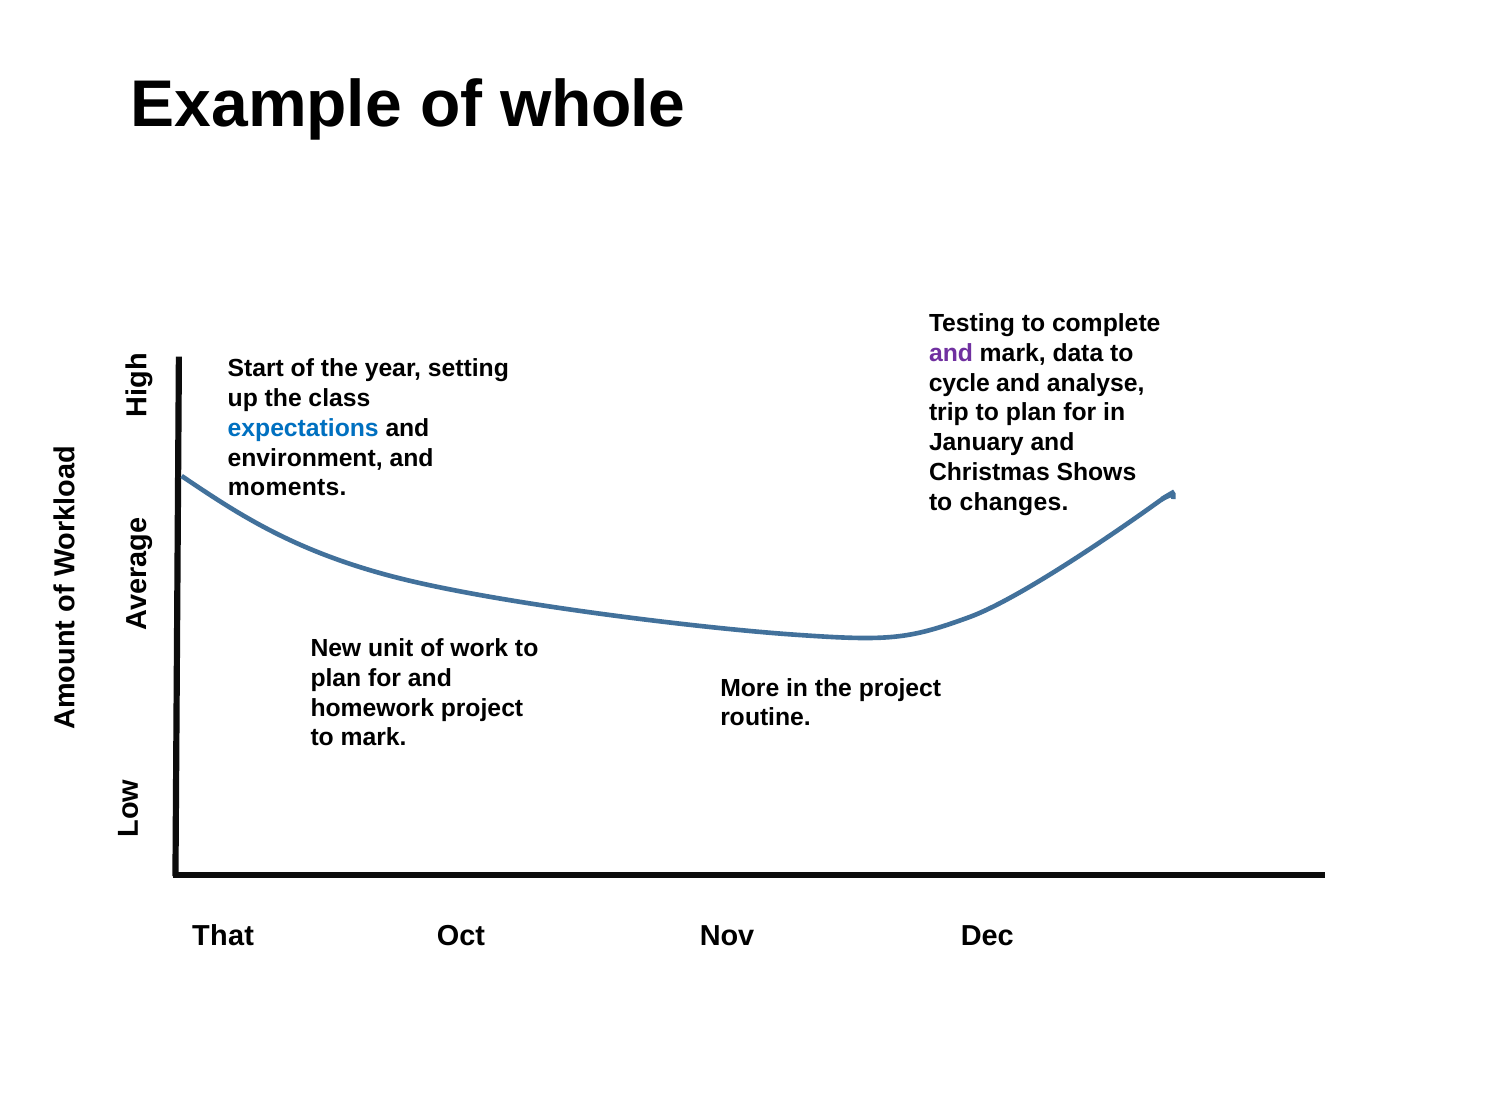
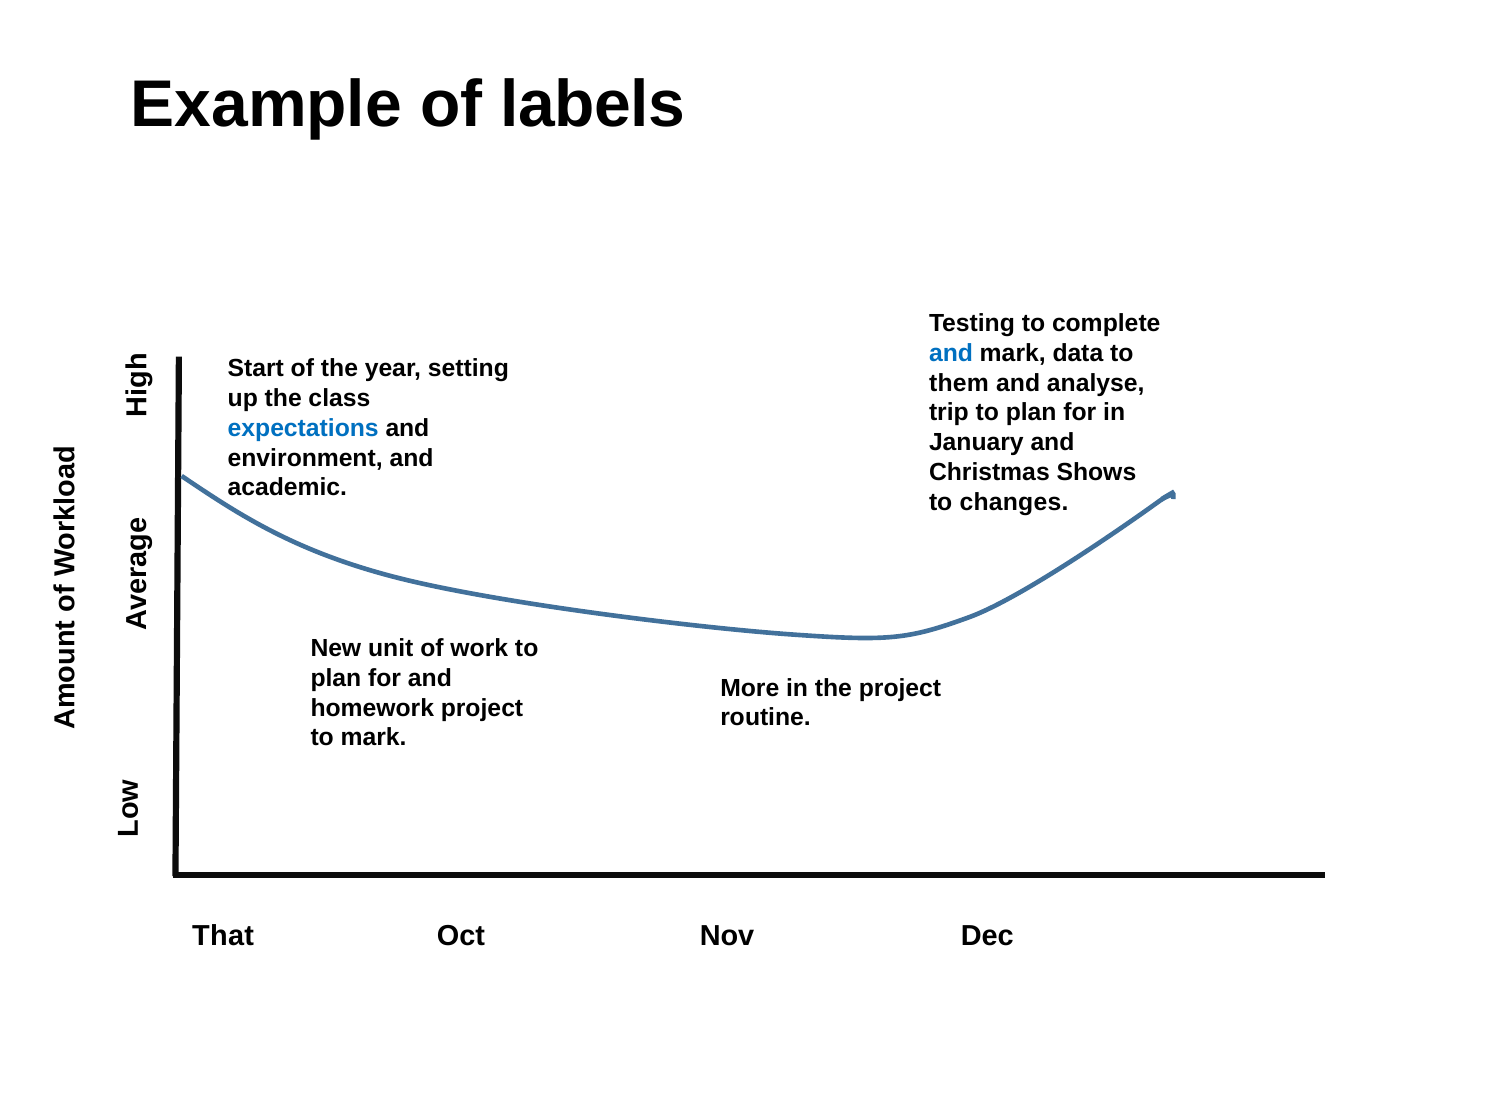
whole: whole -> labels (593, 105)
and colour: purple -> blue (951, 353)
cycle: cycle -> them (959, 383)
moments: moments -> academic (287, 488)
